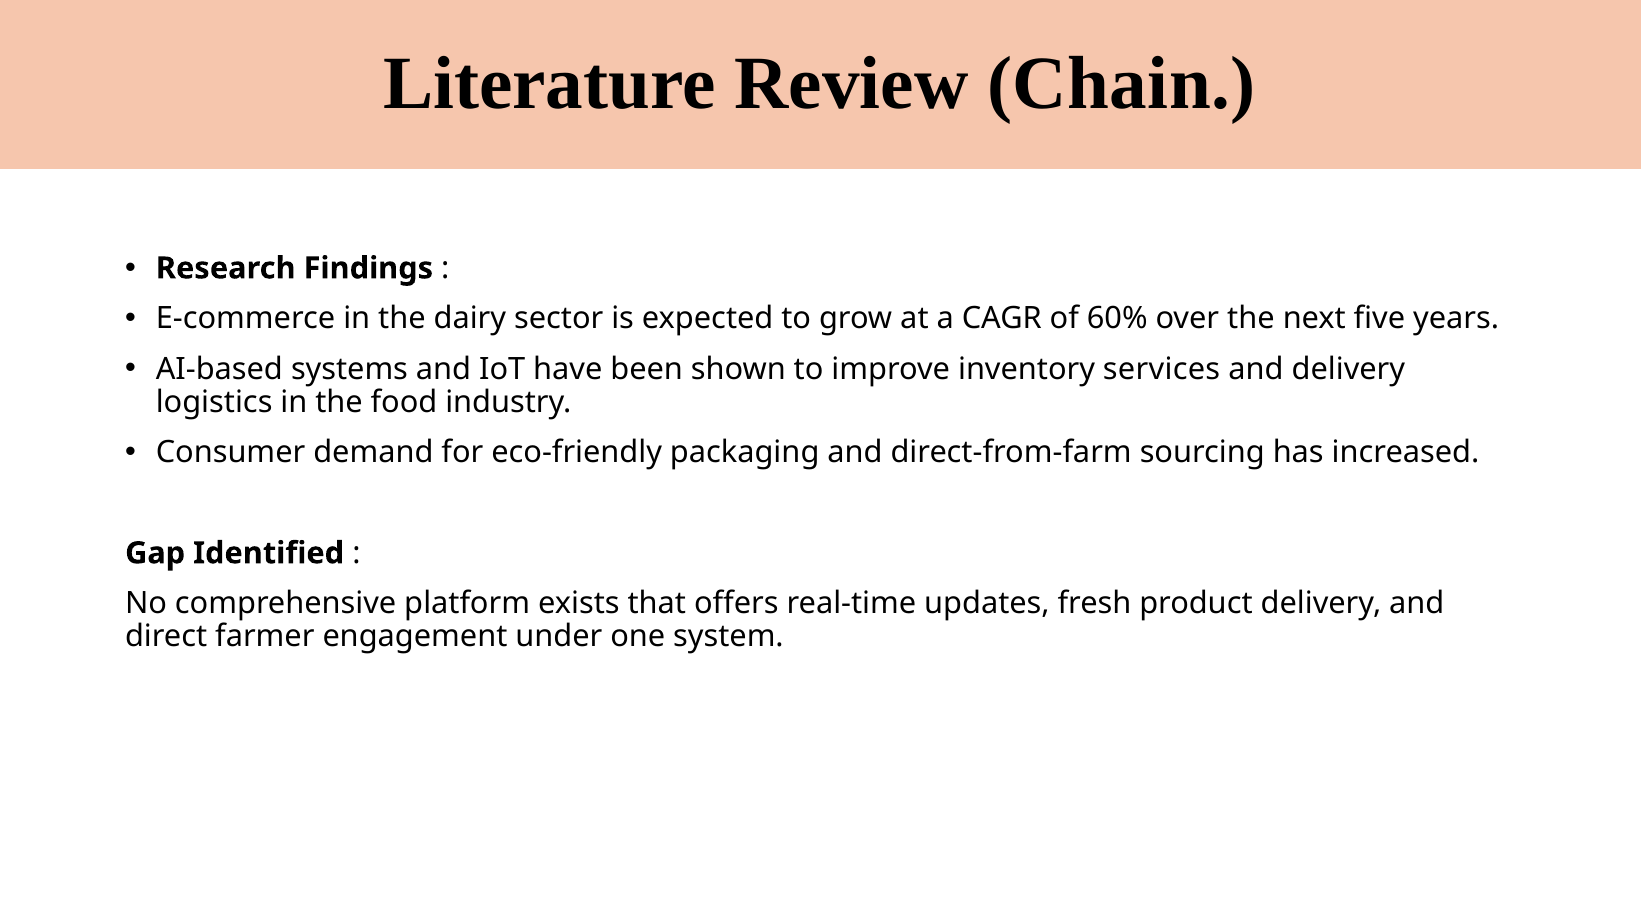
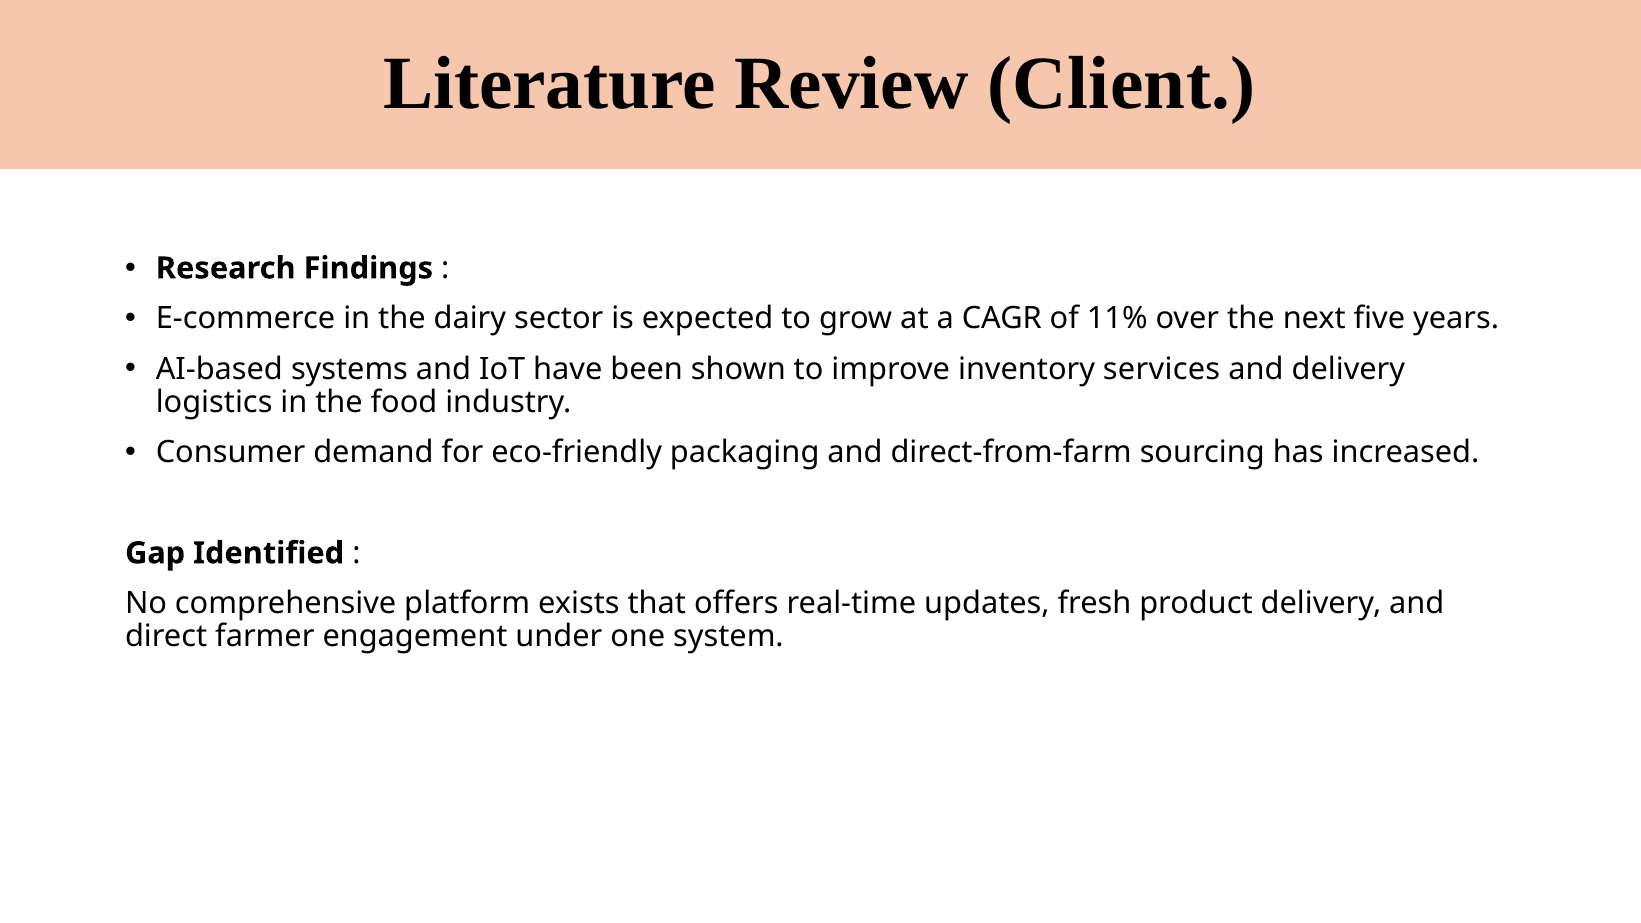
Chain: Chain -> Client (1122, 84)
60%: 60% -> 11% (1117, 319)
